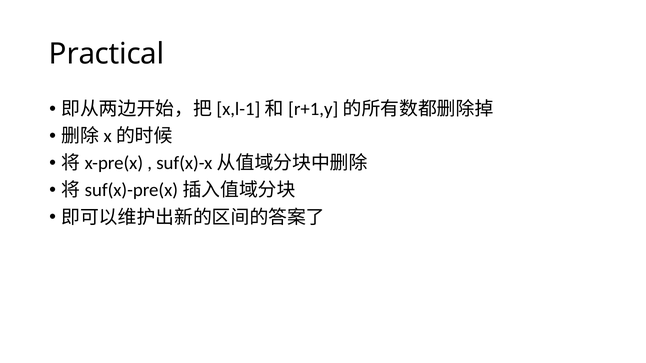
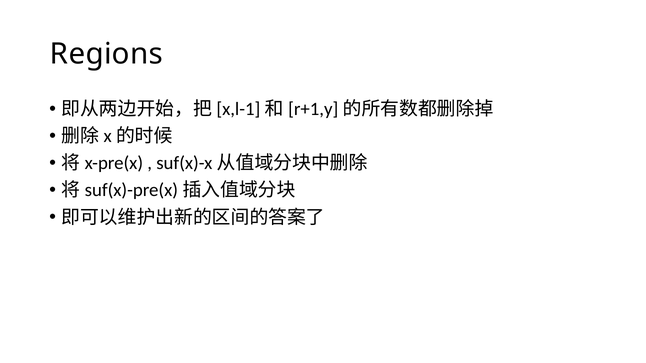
Practical: Practical -> Regions (106, 54)
